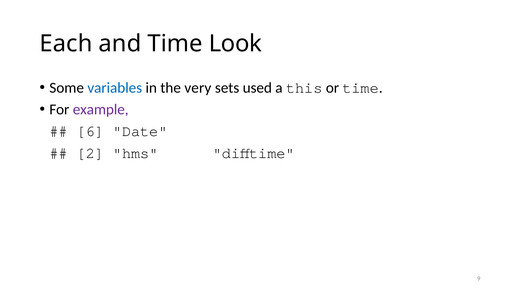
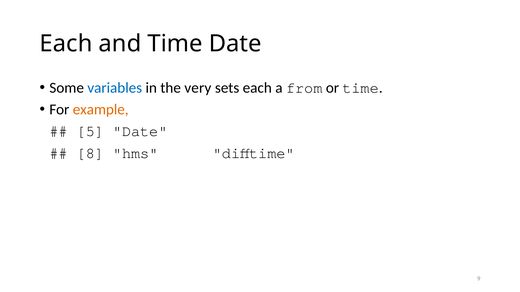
Time Look: Look -> Date (235, 44)
sets used: used -> each (257, 88)
this: this -> from (304, 88)
example colour: purple -> orange (101, 110)
6: 6 -> 5 (90, 132)
2: 2 -> 8 (90, 153)
